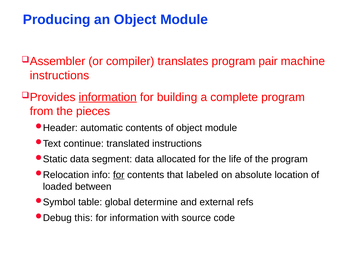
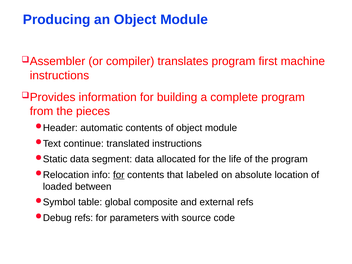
pair: pair -> first (268, 61)
information underline: present -> none (108, 97)
determine: determine -> composite (156, 202)
this: this -> refs (84, 218)
for information: information -> parameters (134, 218)
